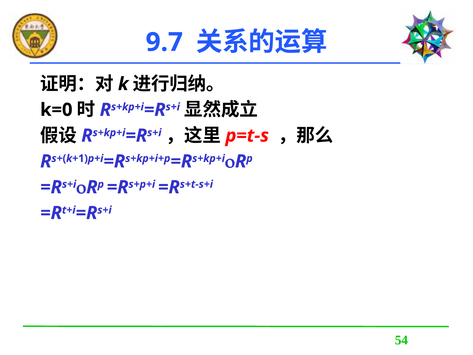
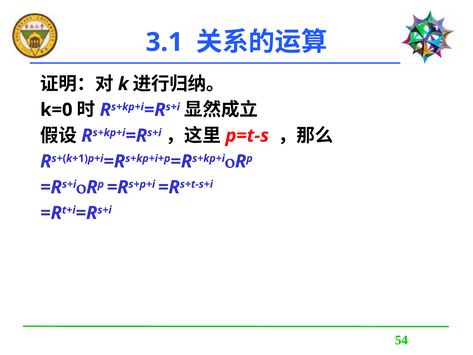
9.7: 9.7 -> 3.1 (164, 42)
